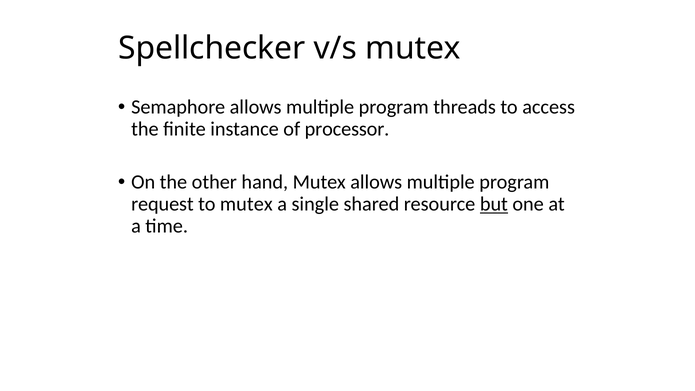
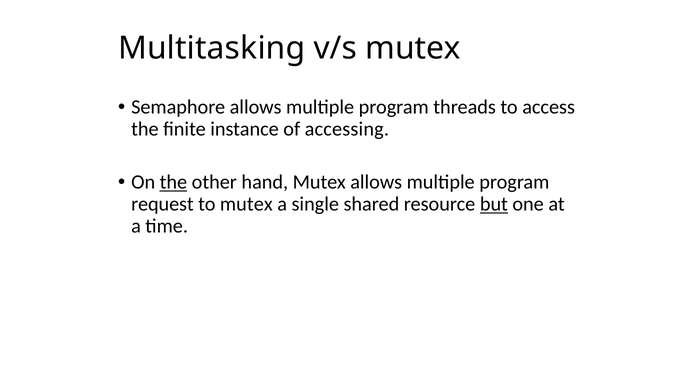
Spellchecker: Spellchecker -> Multitasking (212, 48)
processor: processor -> accessing (347, 129)
the underline: none -> present (173, 182)
